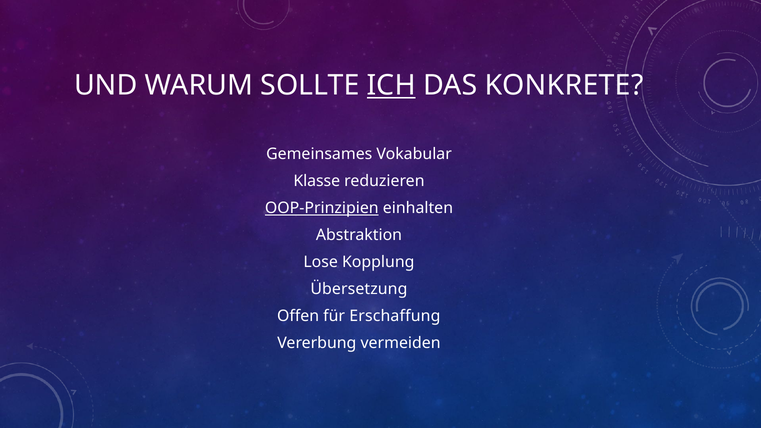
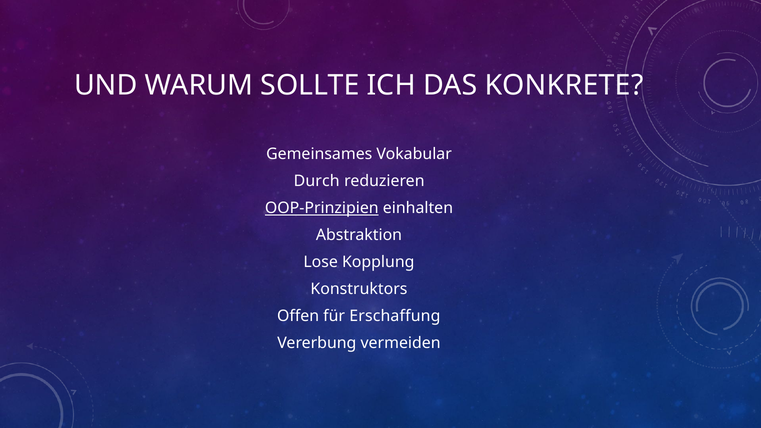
ICH underline: present -> none (391, 85)
Klasse: Klasse -> Durch (317, 181)
Übersetzung: Übersetzung -> Konstruktors (359, 289)
